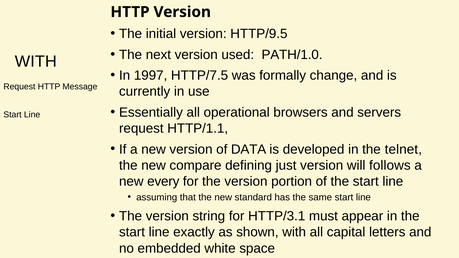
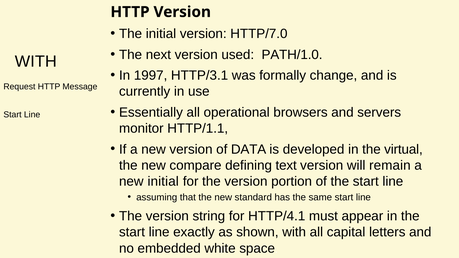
HTTP/9.5: HTTP/9.5 -> HTTP/7.0 (259, 34)
HTTP/7.5: HTTP/7.5 -> HTTP/3.1 (200, 76)
request: request -> monitor (141, 129)
telnet: telnet -> virtual (403, 149)
just: just -> text (286, 165)
follows: follows -> remain (390, 165)
new every: every -> initial (163, 182)
HTTP/3.1: HTTP/3.1 -> HTTP/4.1 (277, 216)
